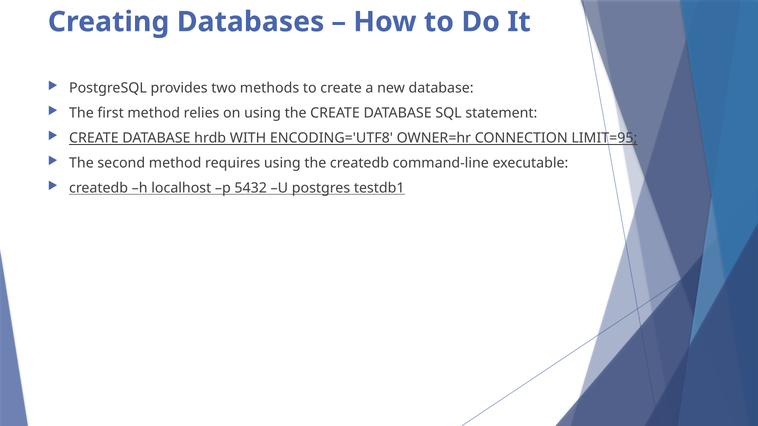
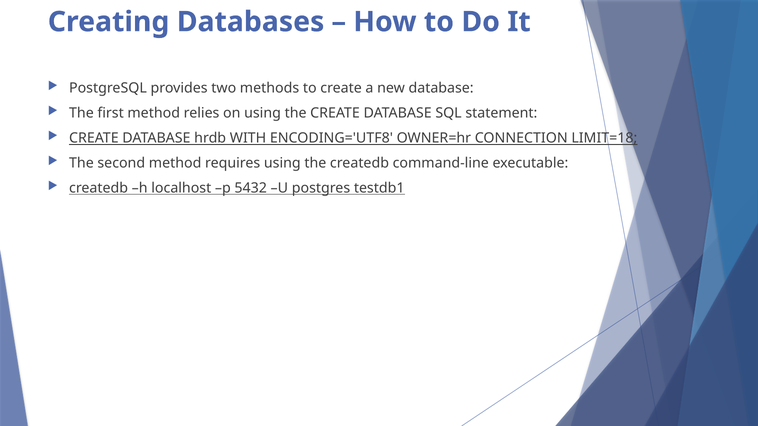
LIMIT=95: LIMIT=95 -> LIMIT=18 (604, 138)
